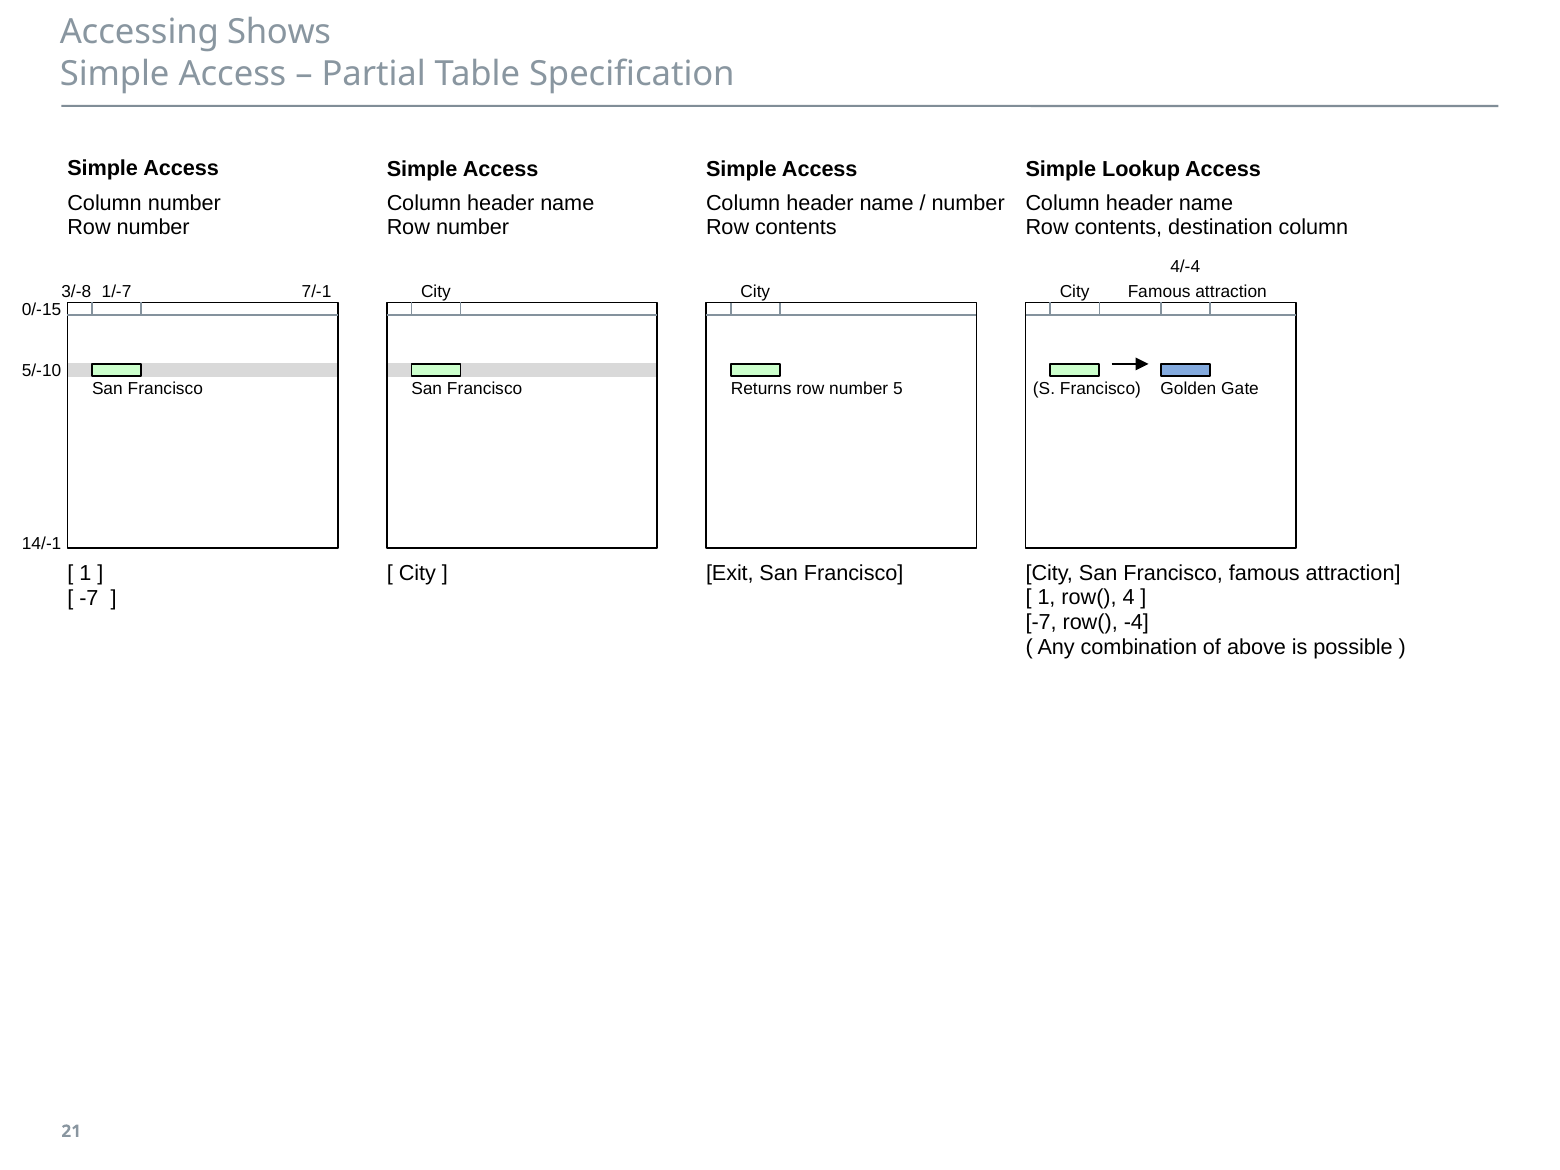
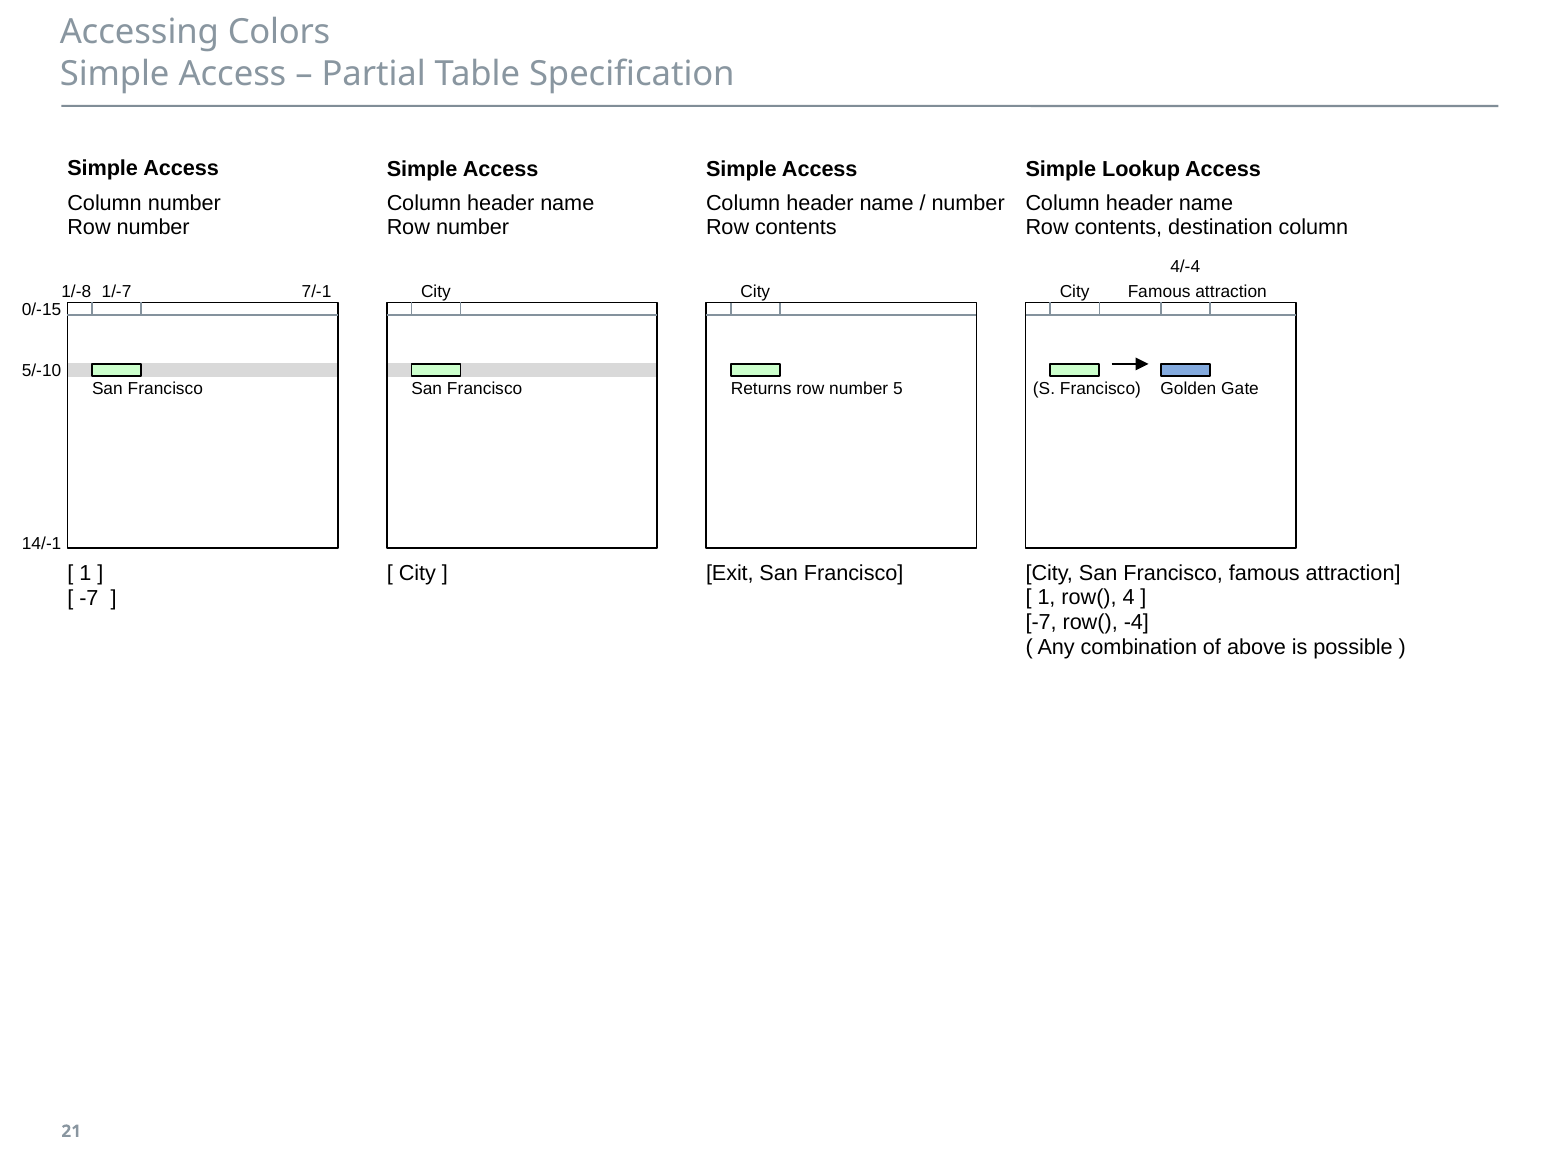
Shows: Shows -> Colors (279, 32)
3/-8: 3/-8 -> 1/-8 (76, 291)
